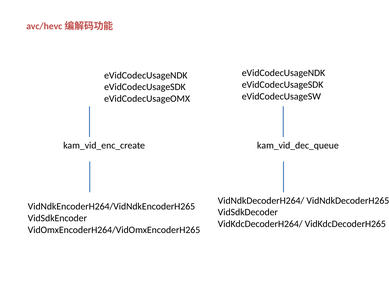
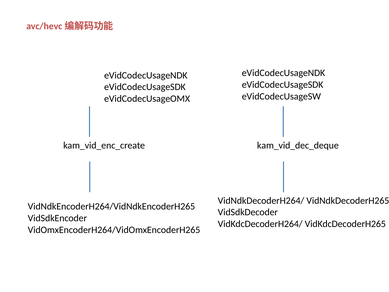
kam_vid_dec_queue: kam_vid_dec_queue -> kam_vid_dec_deque (298, 145)
